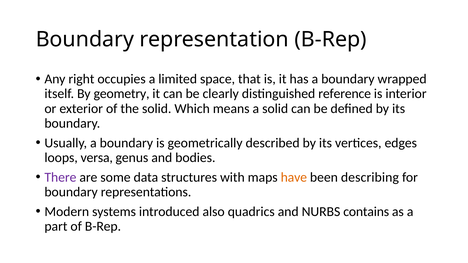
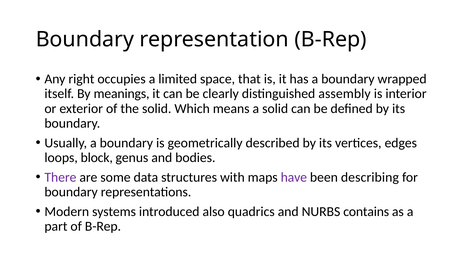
geometry: geometry -> meanings (122, 94)
reference: reference -> assembly (345, 94)
versa: versa -> block (97, 158)
have colour: orange -> purple (294, 177)
